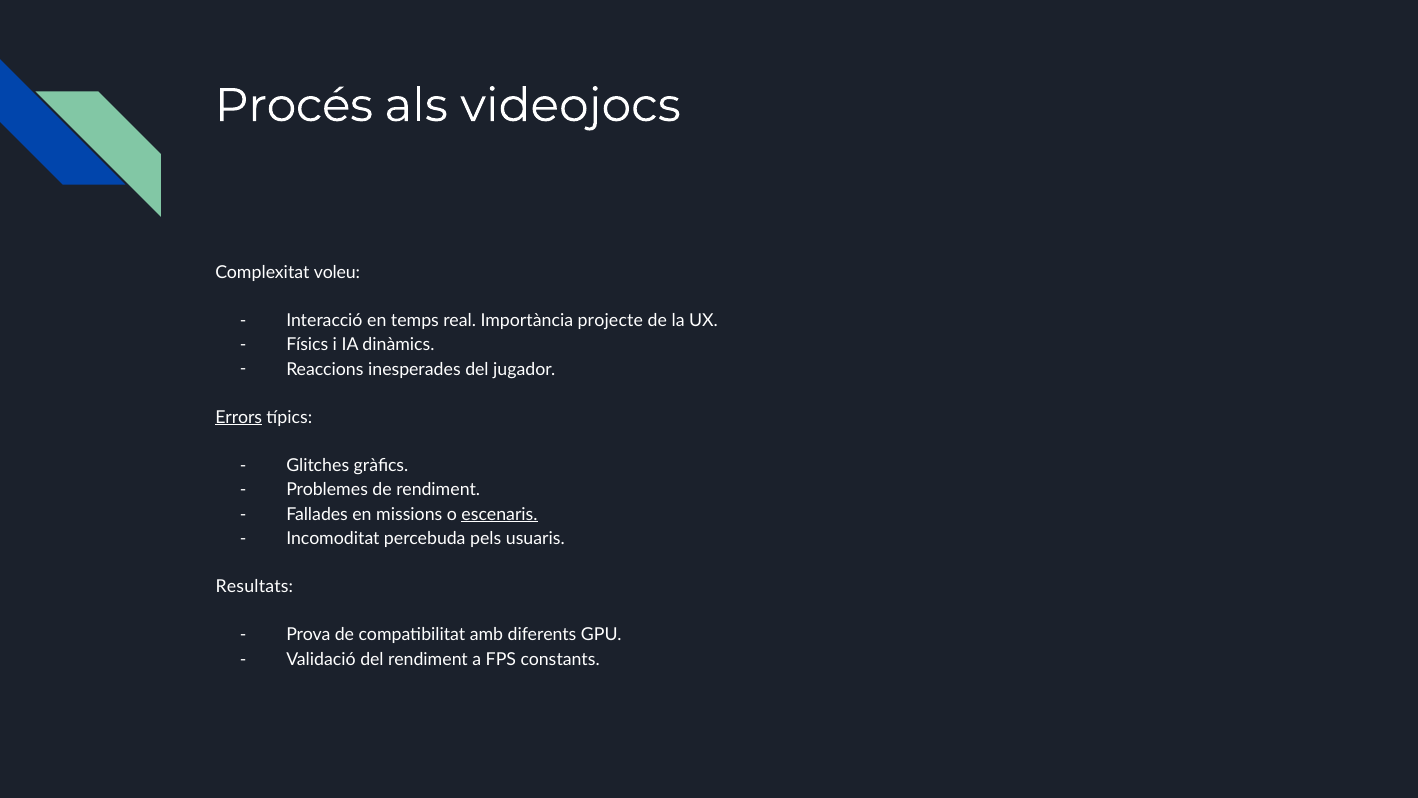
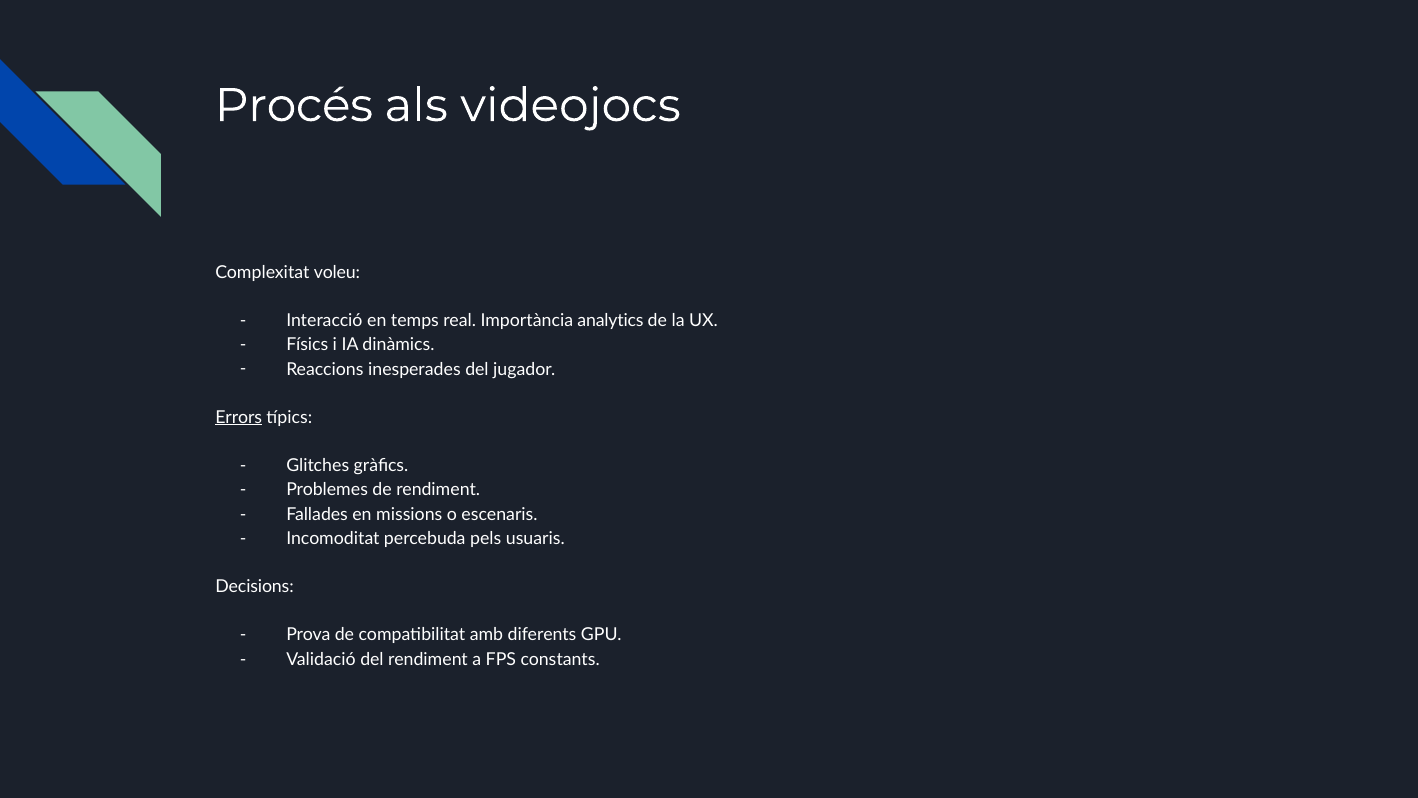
projecte: projecte -> analytics (610, 320)
escenaris underline: present -> none (500, 514)
Resultats: Resultats -> Decisions (255, 587)
